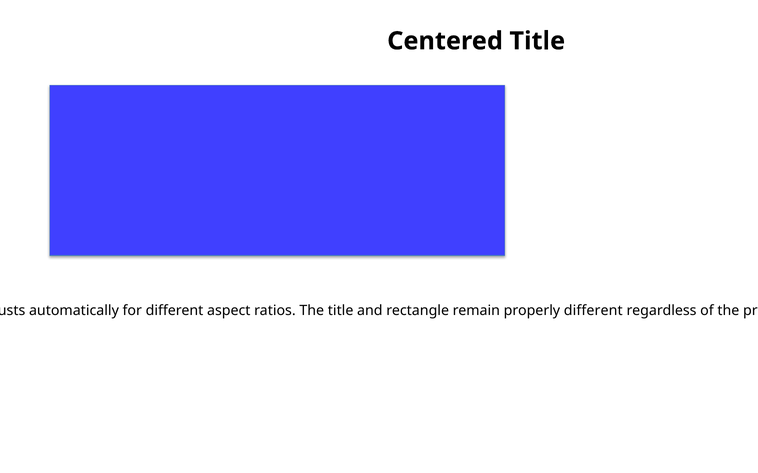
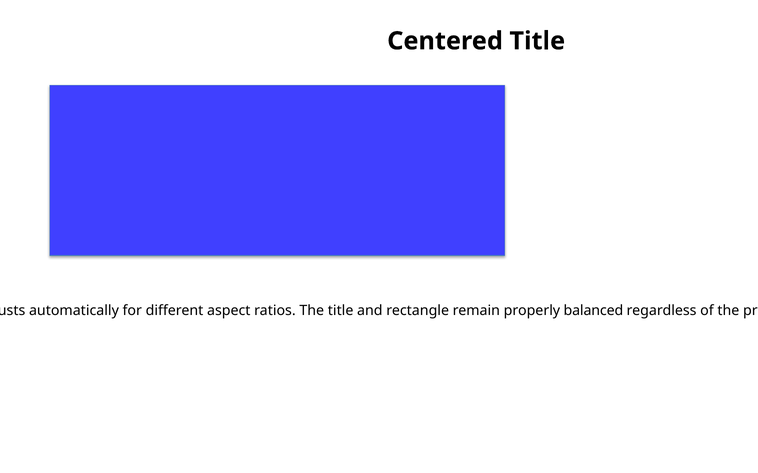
properly different: different -> balanced (593, 311)
